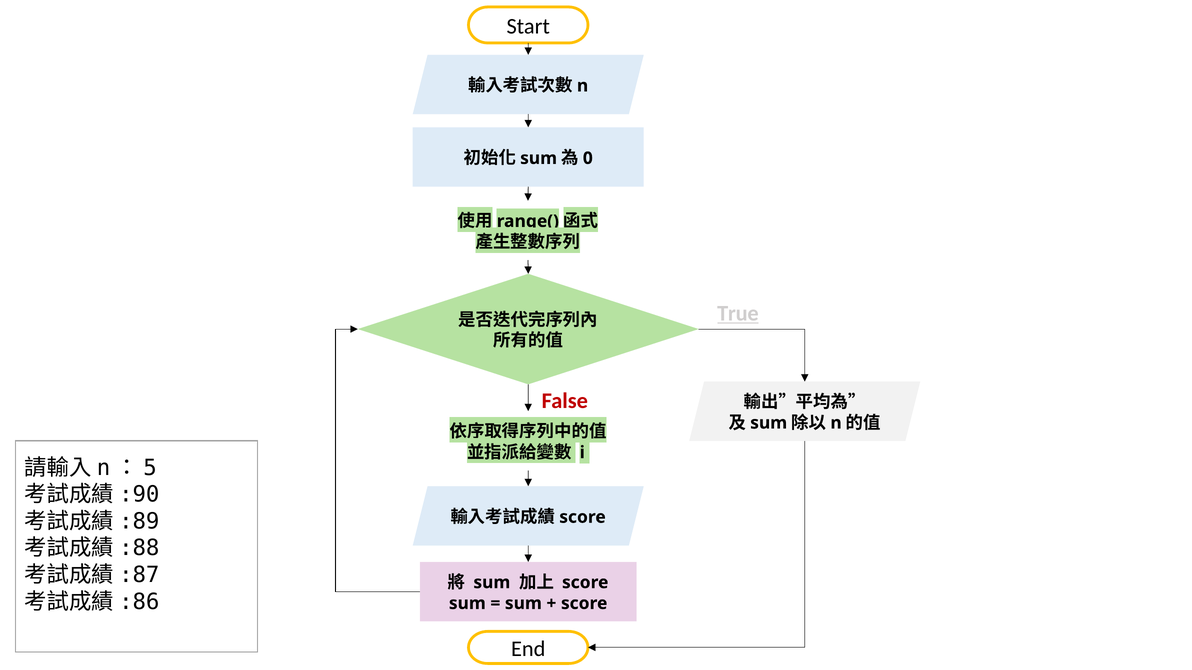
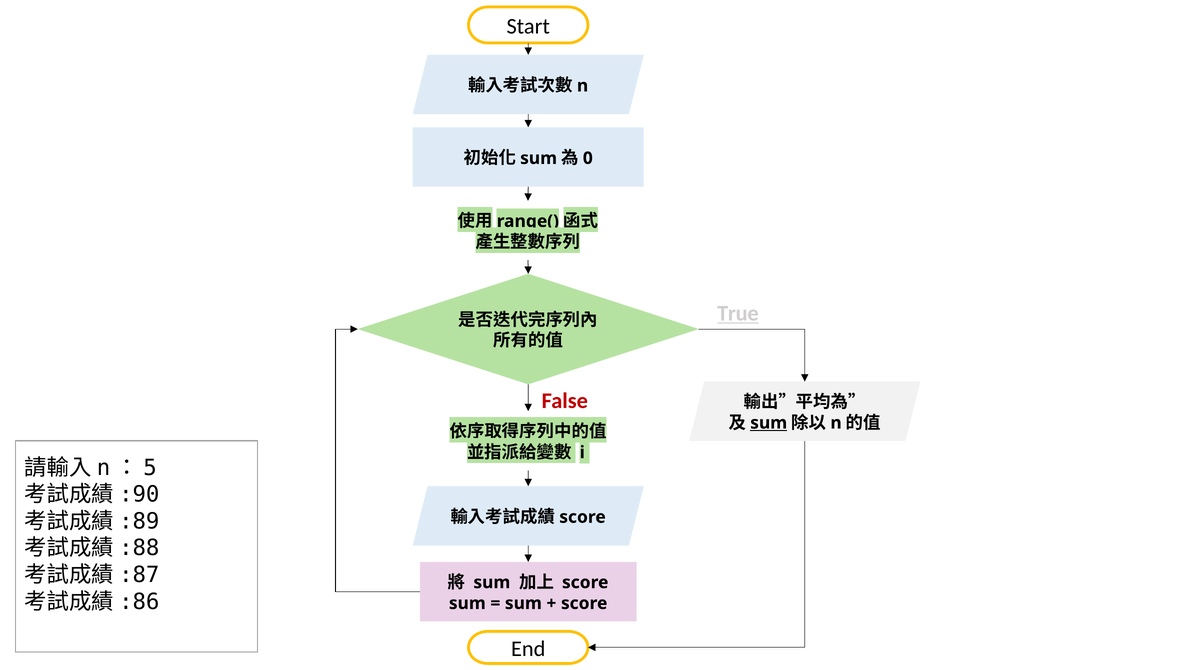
sum underline: none -> present (769, 423)
